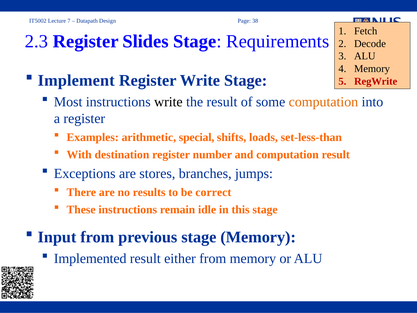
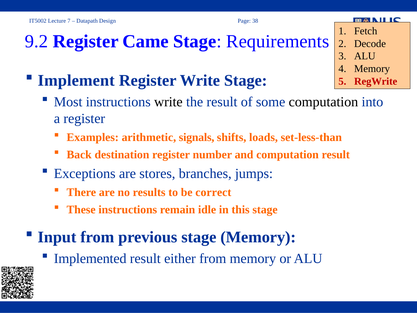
2.3: 2.3 -> 9.2 (37, 41)
Slides: Slides -> Came (146, 41)
computation colour: orange -> black (323, 102)
special: special -> signals (197, 137)
With: With -> Back (79, 154)
